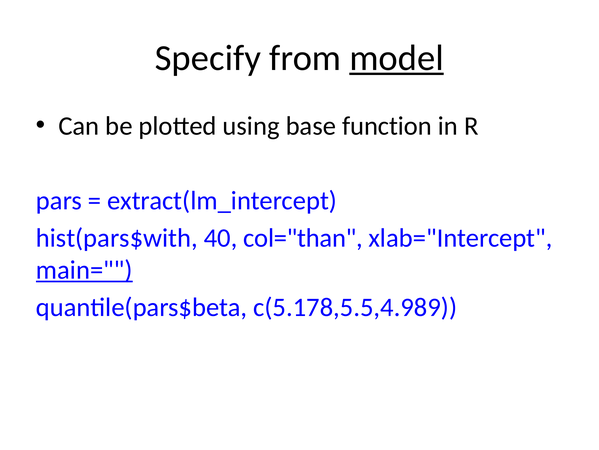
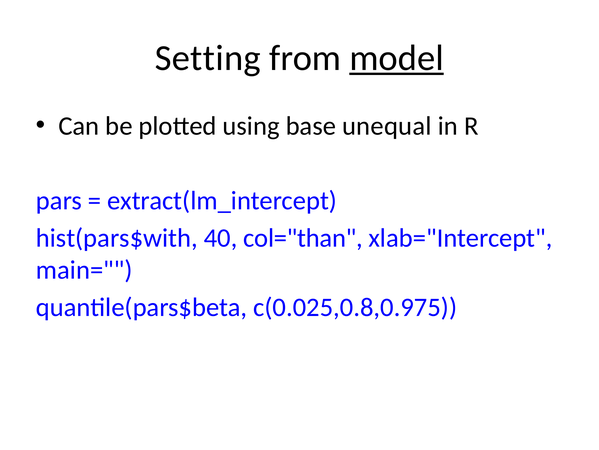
Specify: Specify -> Setting (208, 58)
function: function -> unequal (387, 126)
main= underline: present -> none (84, 269)
c(5.178,5.5,4.989: c(5.178,5.5,4.989 -> c(0.025,0.8,0.975 (355, 307)
